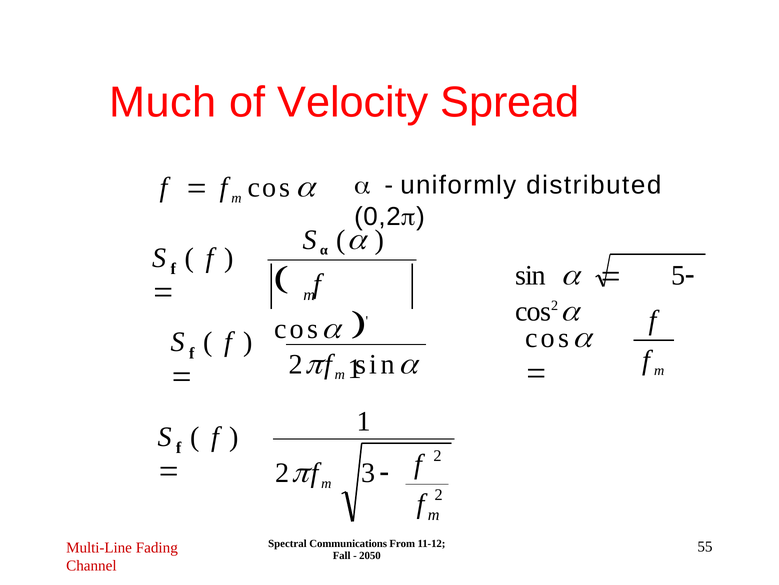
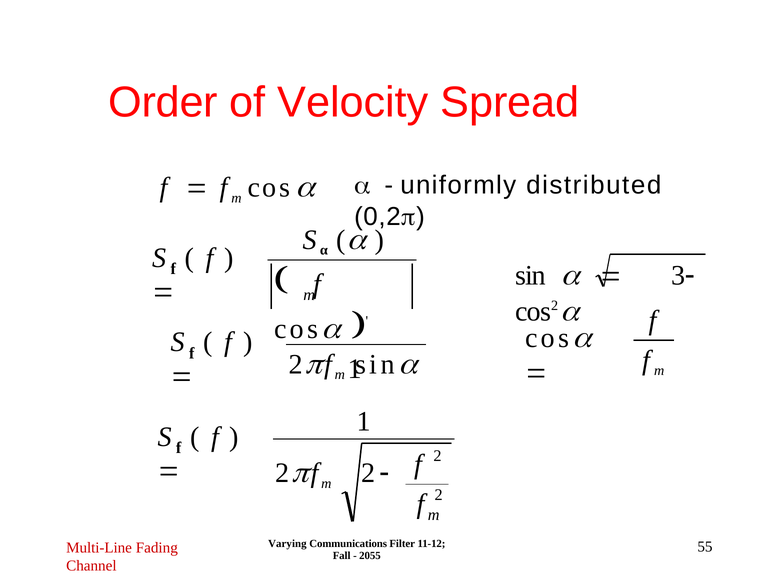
Much: Much -> Order (163, 102)
5: 5 -> 3 (678, 275)
m 3: 3 -> 2 (368, 473)
Spectral: Spectral -> Varying (287, 543)
From: From -> Filter (402, 543)
2050: 2050 -> 2055 (370, 555)
